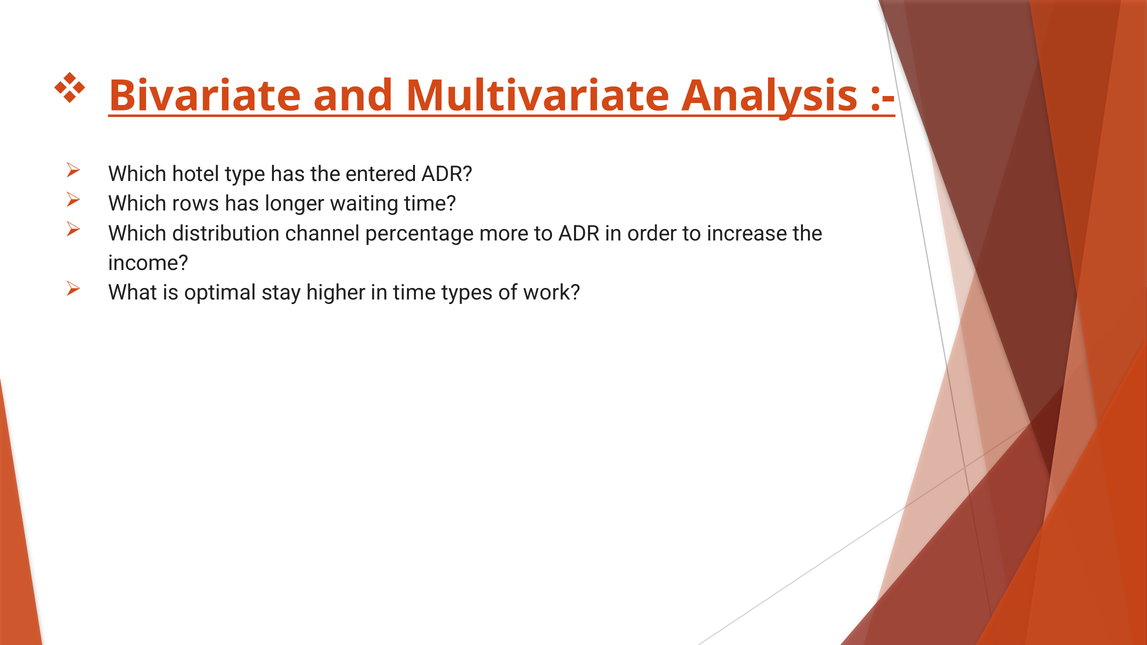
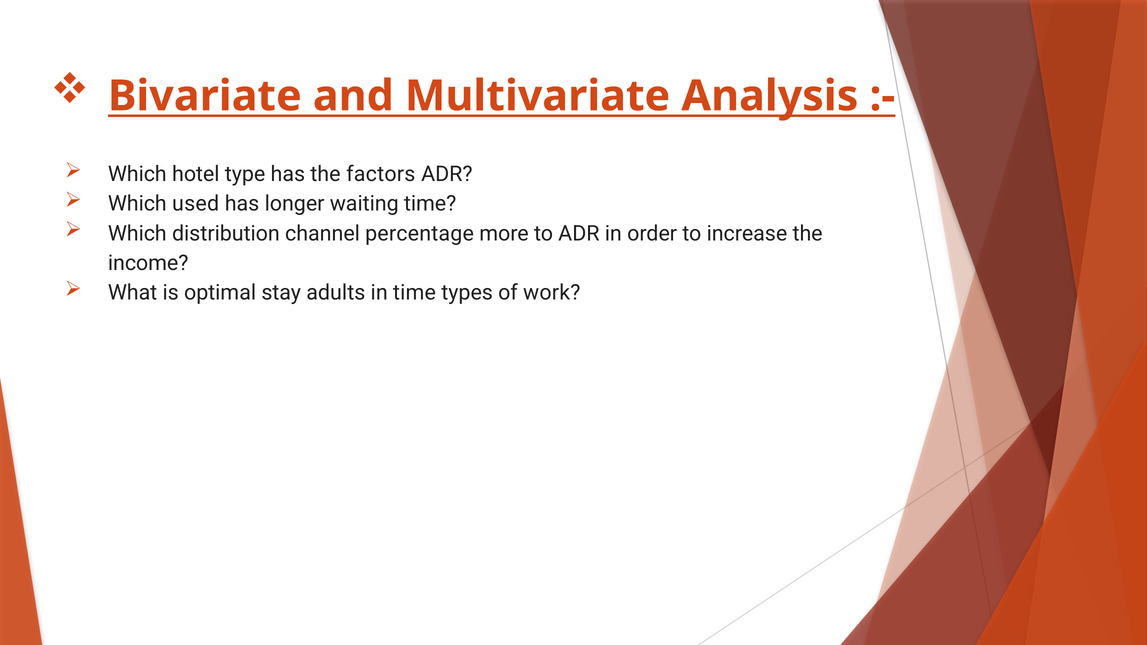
entered: entered -> factors (381, 174)
rows: rows -> used (196, 204)
higher: higher -> adults (336, 293)
